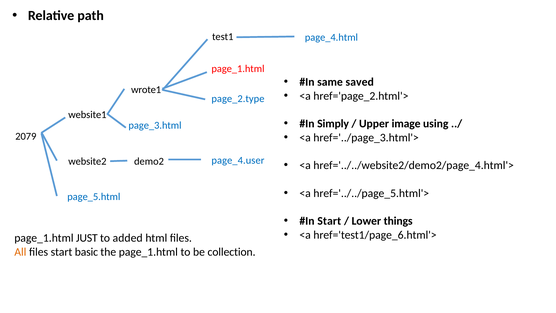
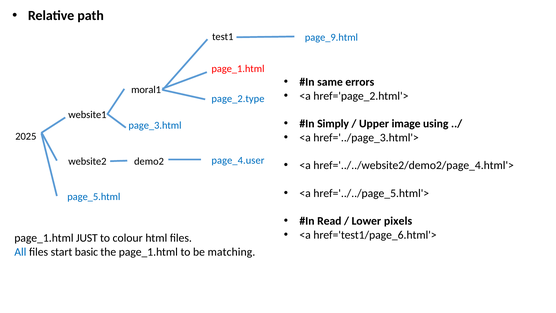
page_4.html: page_4.html -> page_9.html (331, 37)
saved: saved -> errors (360, 82)
wrote1: wrote1 -> moral1 (146, 89)
2079: 2079 -> 2025 (26, 136)
Start: Start -> Read (329, 221)
things: things -> pixels (398, 221)
added: added -> colour (128, 238)
All colour: orange -> blue (20, 252)
collection: collection -> matching (231, 252)
